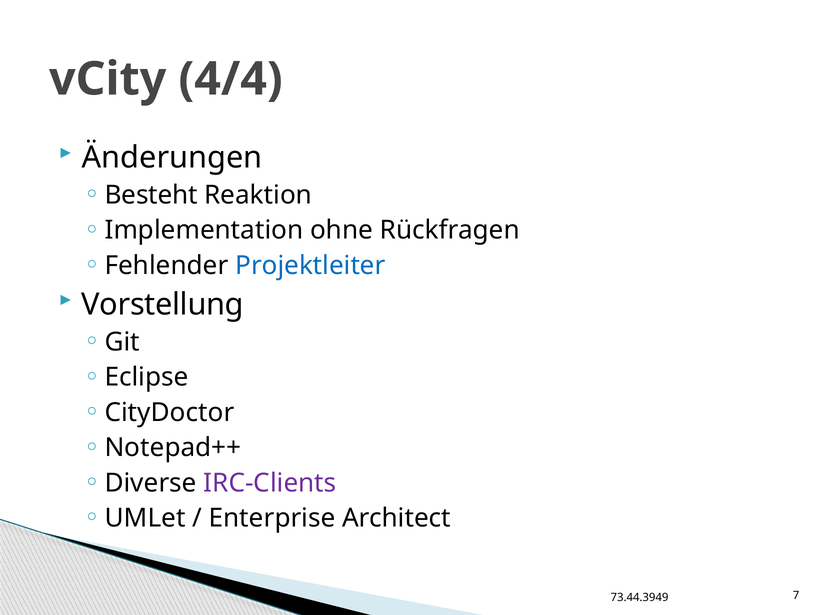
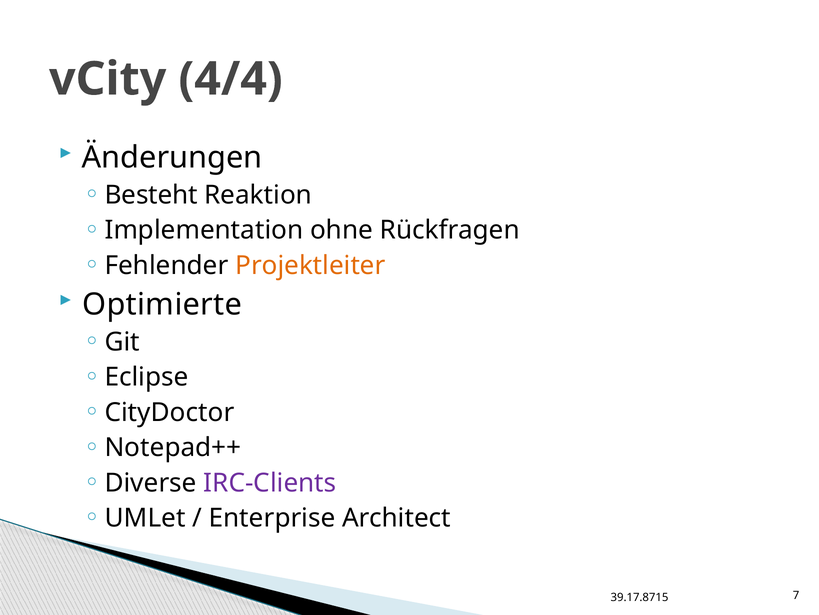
Projektleiter colour: blue -> orange (310, 265)
Vorstellung: Vorstellung -> Optimierte (162, 304)
73.44.3949: 73.44.3949 -> 39.17.8715 (640, 597)
